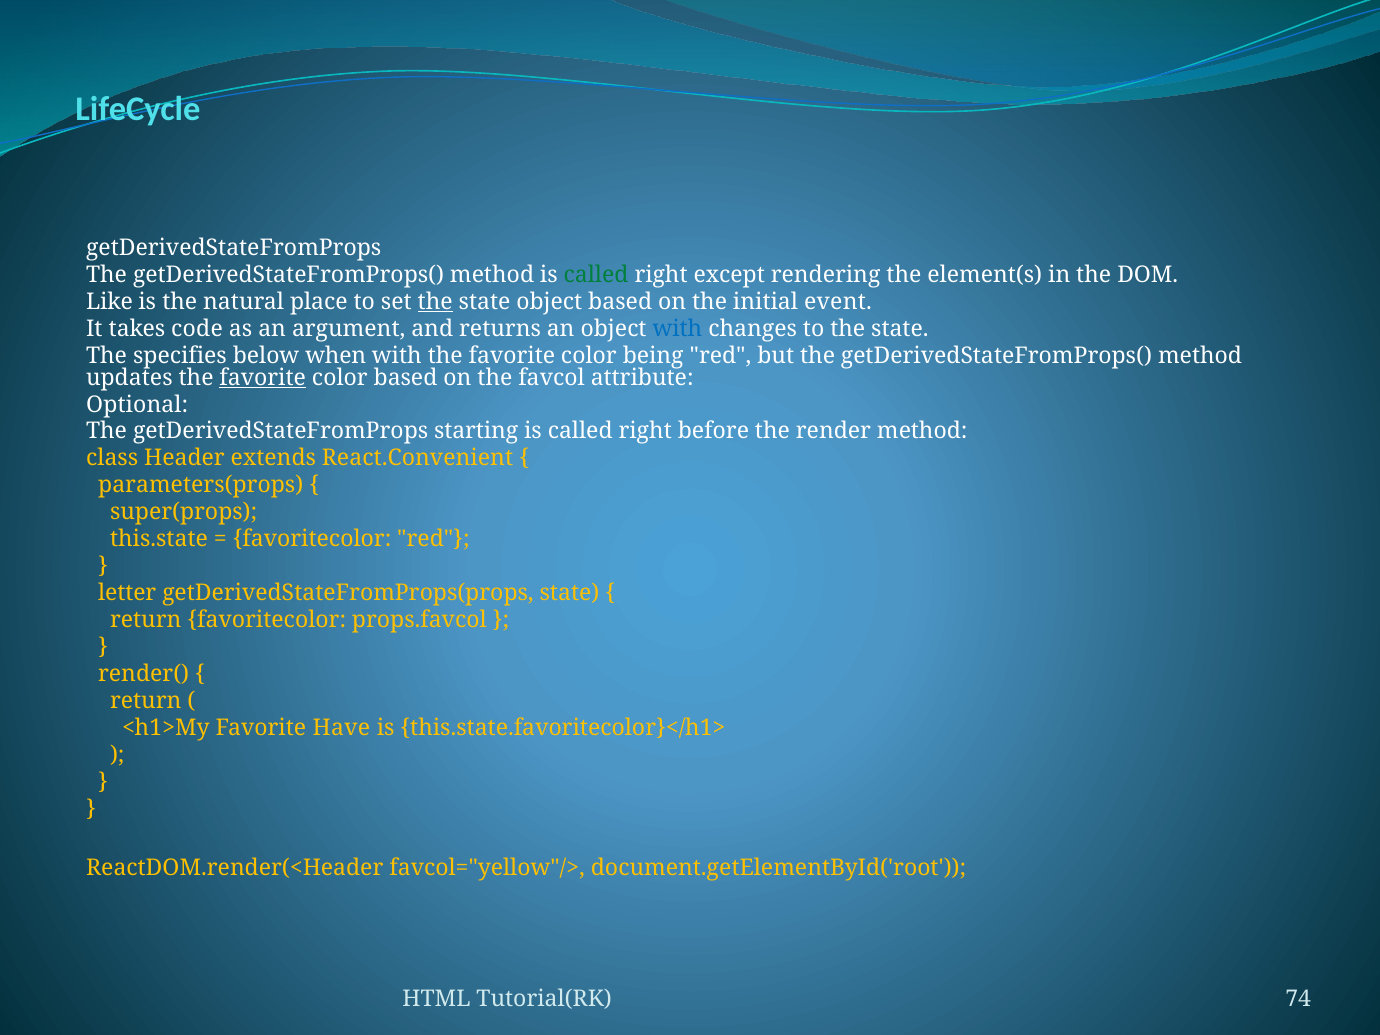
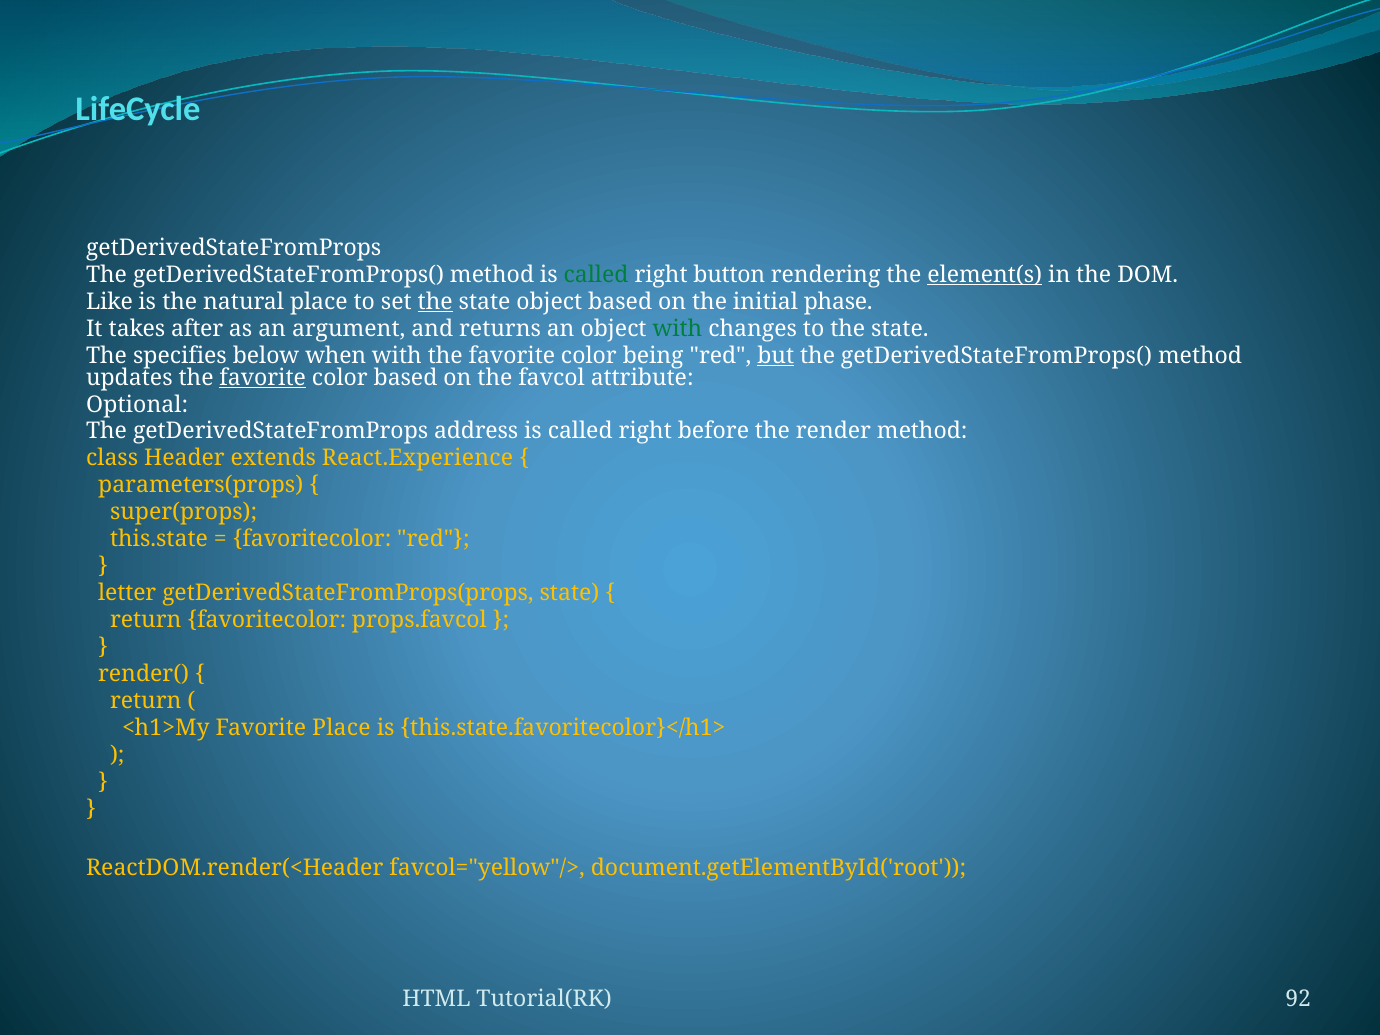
except: except -> button (729, 275)
element(s underline: none -> present (985, 275)
event: event -> phase (838, 302)
code: code -> after (197, 329)
with colour: blue -> green (677, 329)
but underline: none -> present (776, 355)
starting: starting -> address (476, 431)
React.Convenient: React.Convenient -> React.Experience (417, 458)
Favorite Have: Have -> Place (341, 728)
74: 74 -> 92 (1298, 998)
